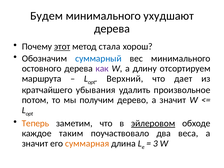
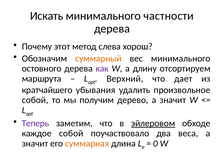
Будем: Будем -> Искать (47, 16)
ухудшают: ухудшают -> частности (169, 16)
этот underline: present -> none (62, 47)
стала: стала -> слева (110, 47)
суммарный colour: blue -> orange (98, 58)
потом: потом -> собой (35, 100)
Теперь colour: orange -> purple (35, 123)
каждое таким: таким -> собой (71, 133)
3: 3 -> 0 (156, 143)
